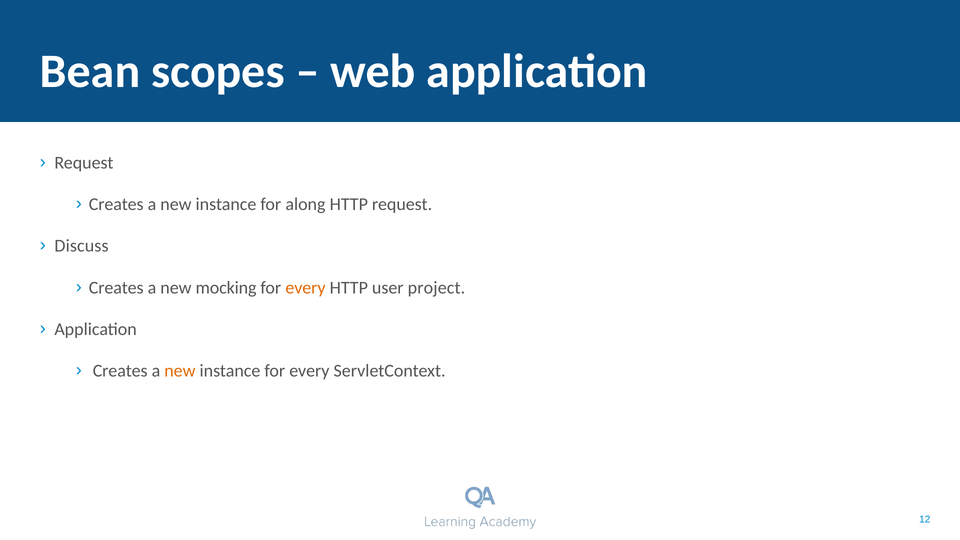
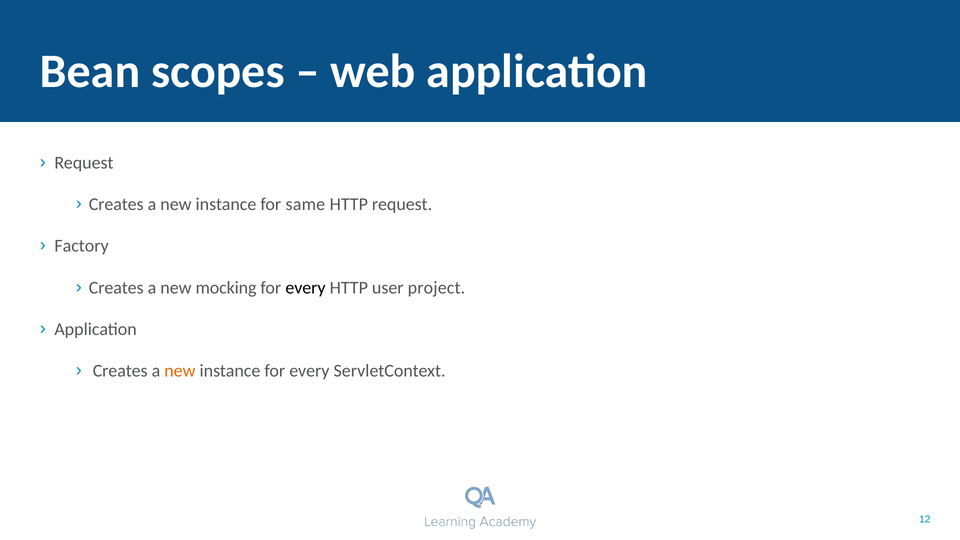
along: along -> same (305, 204)
Discuss: Discuss -> Factory (82, 246)
every colour: orange -> black (305, 288)
